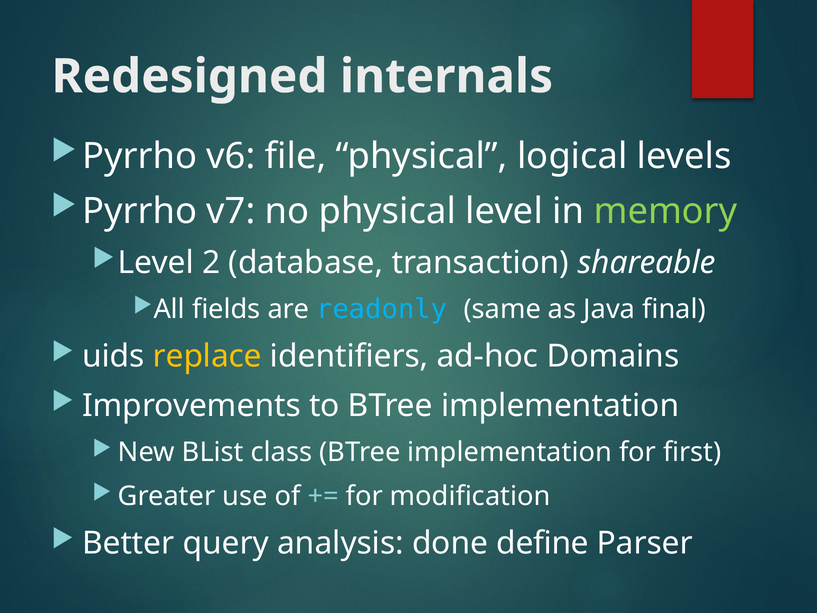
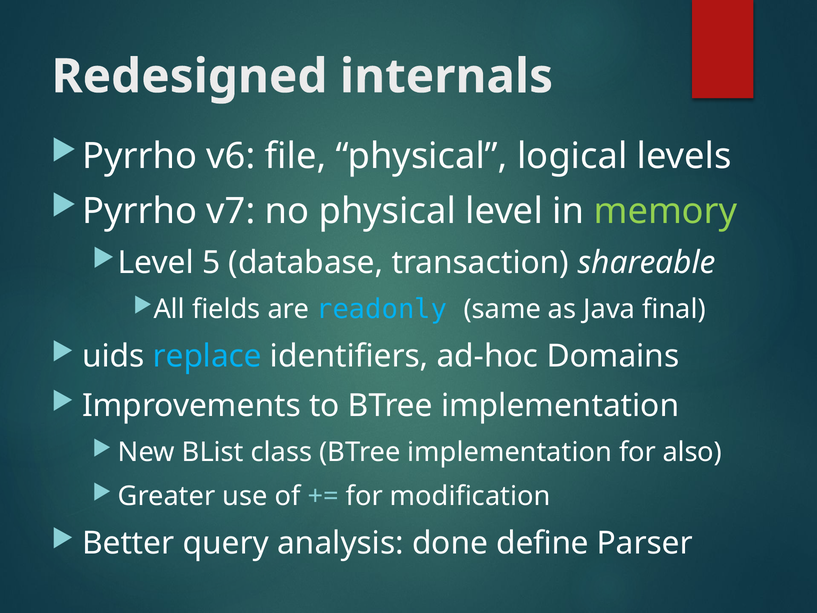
2: 2 -> 5 (211, 263)
replace colour: yellow -> light blue (207, 356)
first: first -> also (692, 452)
